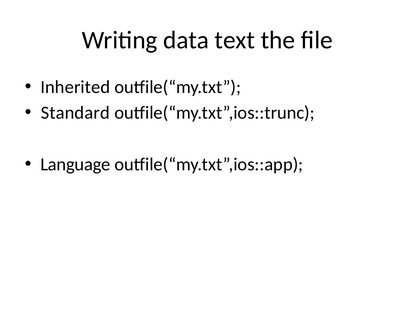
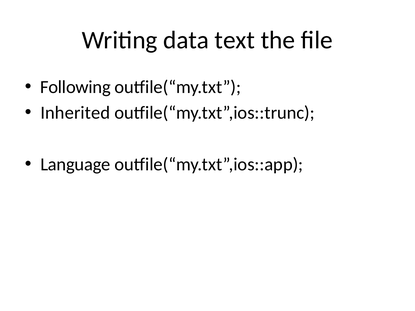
Inherited: Inherited -> Following (75, 87)
Standard: Standard -> Inherited (75, 113)
